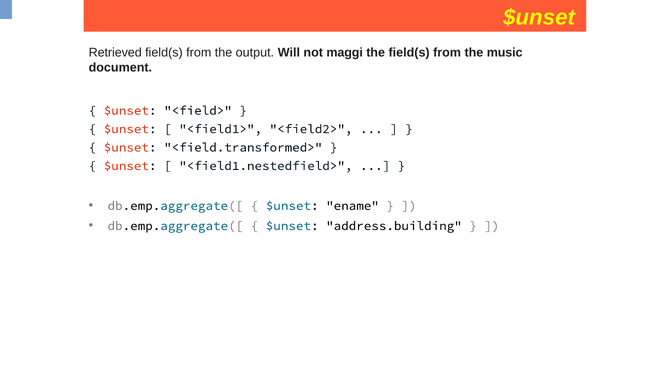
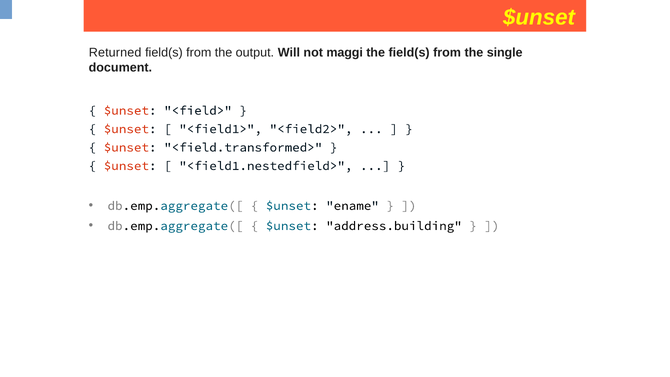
Retrieved: Retrieved -> Returned (115, 53)
music: music -> single (505, 53)
